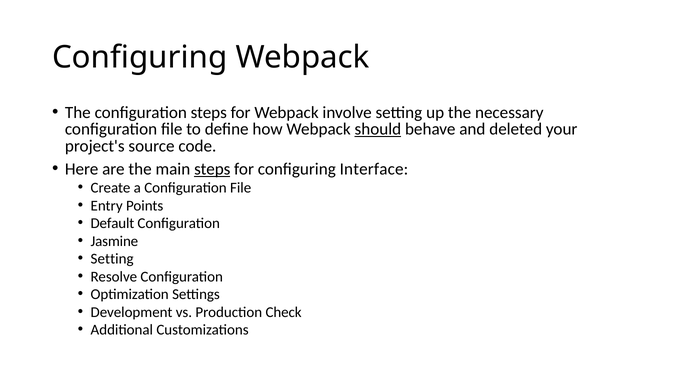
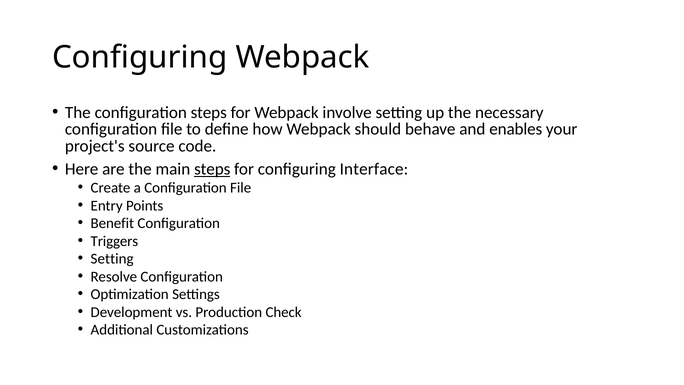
should underline: present -> none (378, 129)
deleted: deleted -> enables (516, 129)
Default: Default -> Benefit (112, 223)
Jasmine: Jasmine -> Triggers (114, 241)
